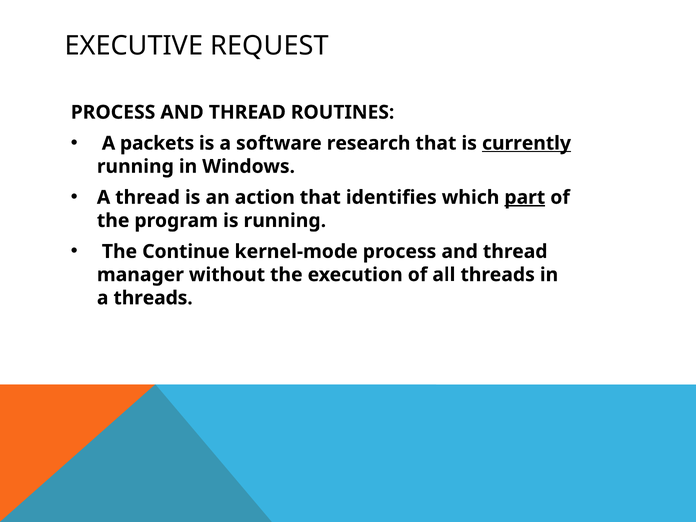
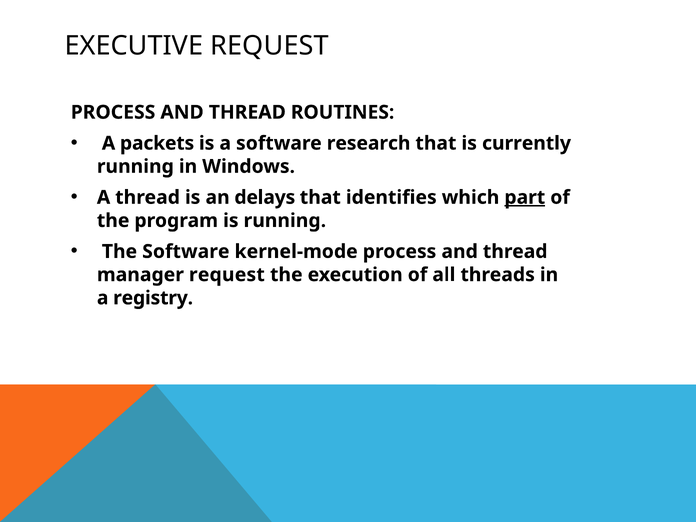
currently underline: present -> none (527, 143)
action: action -> delays (265, 197)
The Continue: Continue -> Software (186, 252)
manager without: without -> request (227, 275)
a threads: threads -> registry (153, 298)
